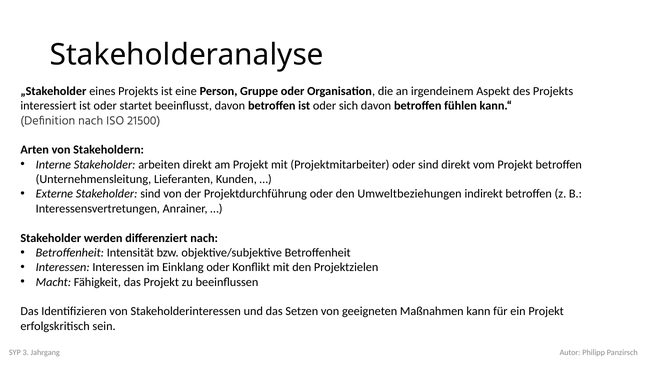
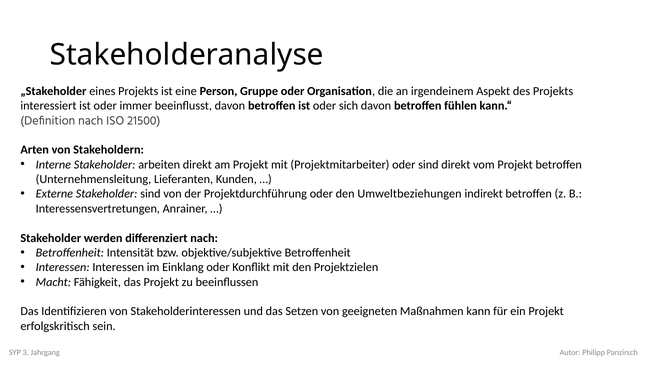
startet: startet -> immer (136, 106)
